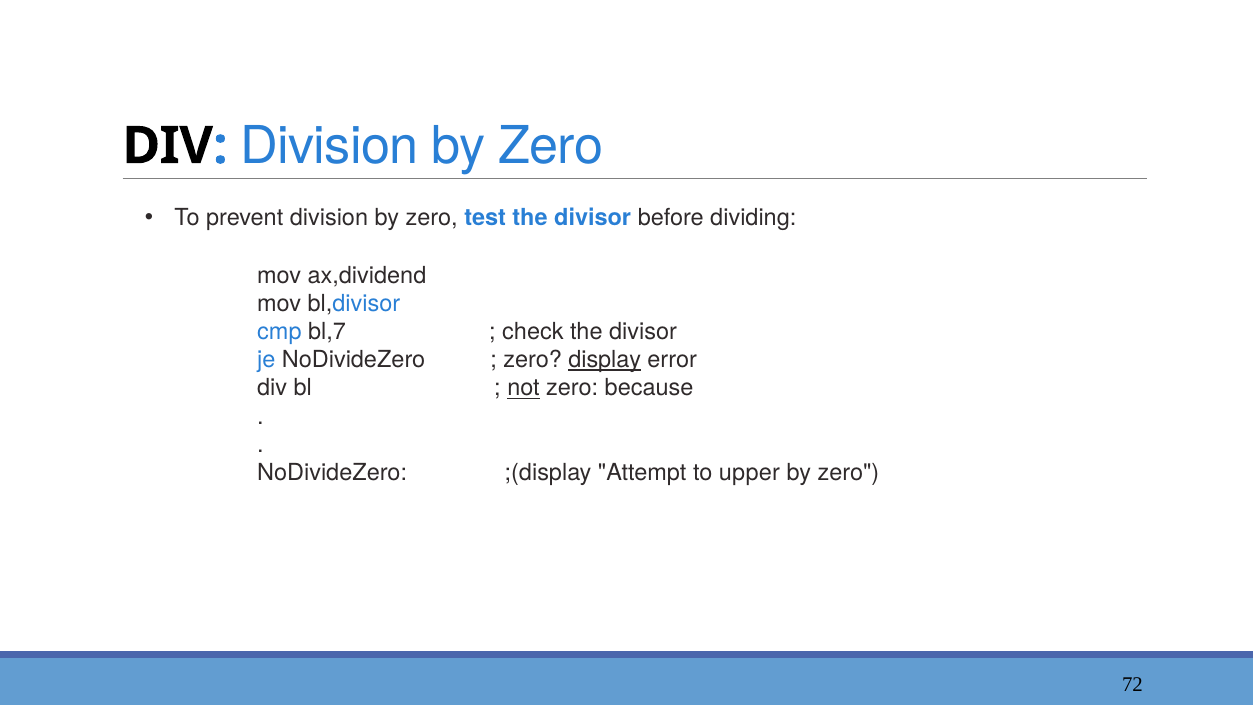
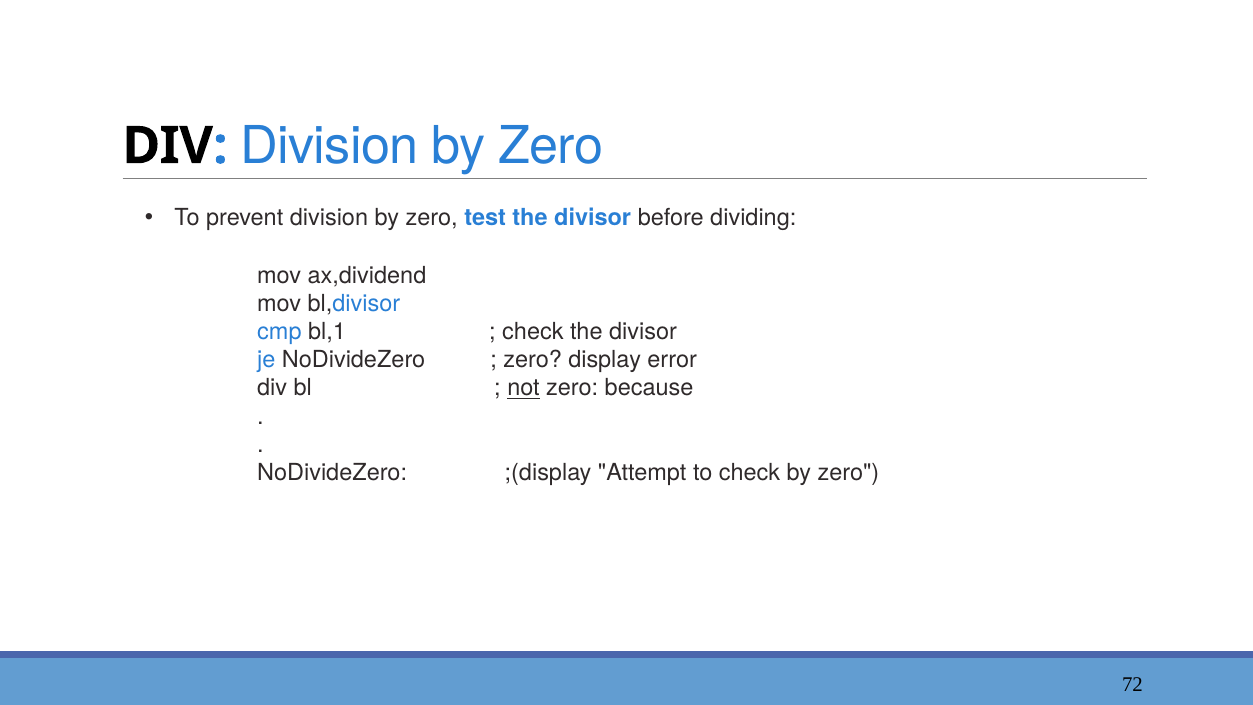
bl,7: bl,7 -> bl,1 (327, 332)
display underline: present -> none (605, 360)
to upper: upper -> check (750, 473)
